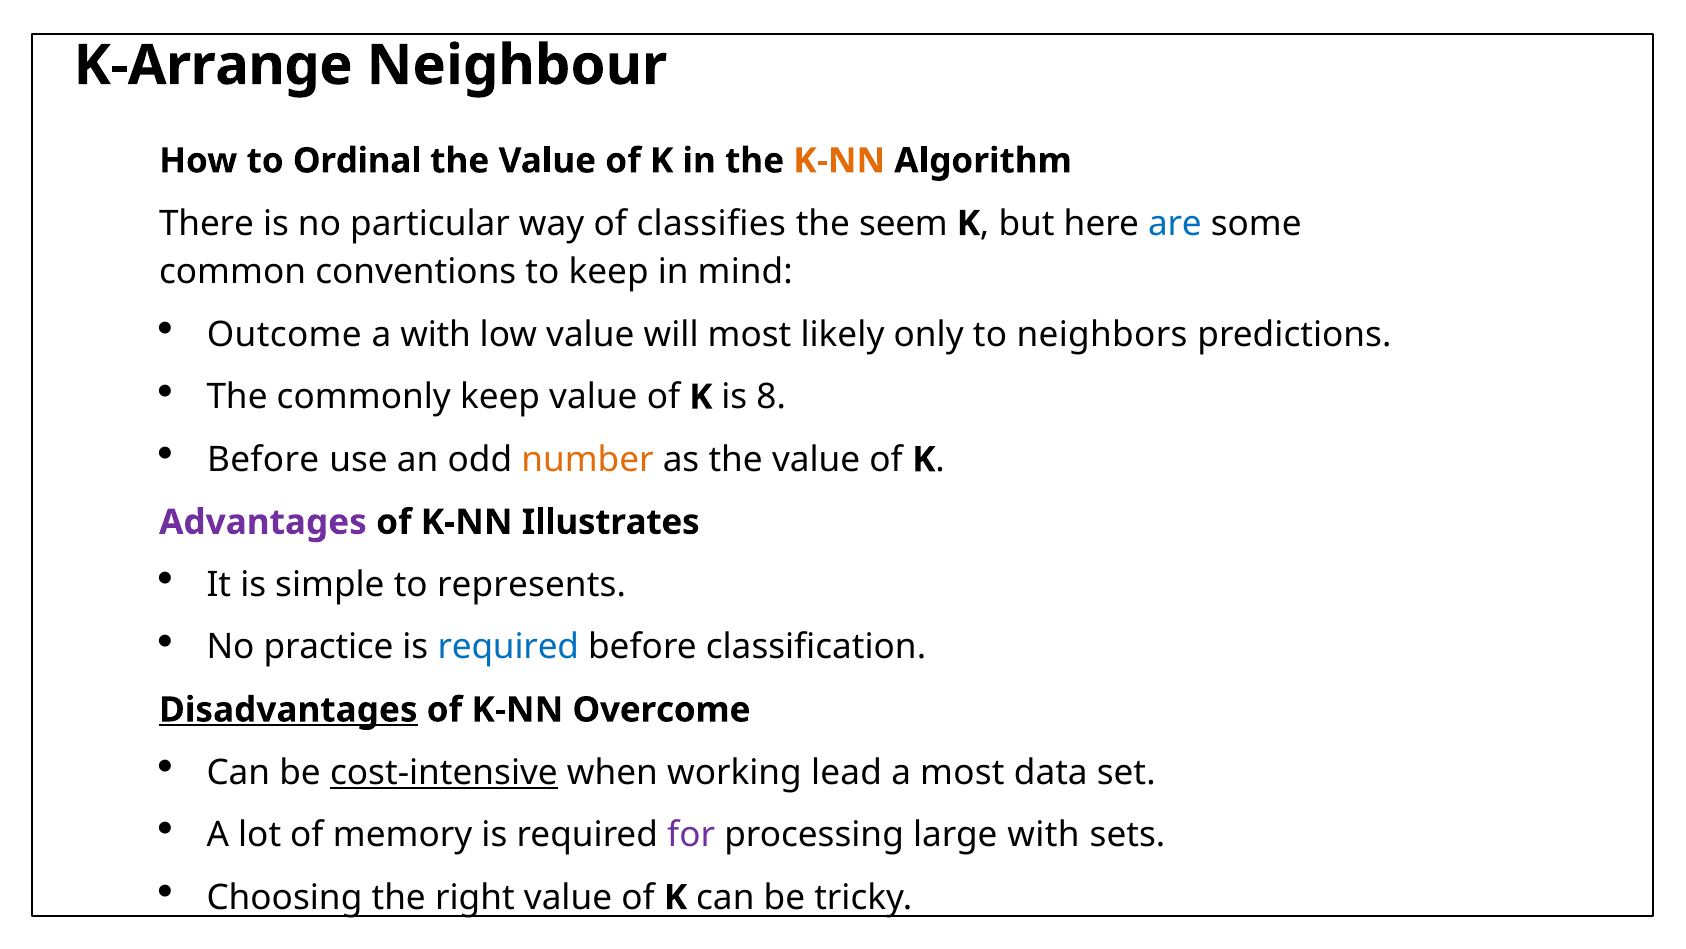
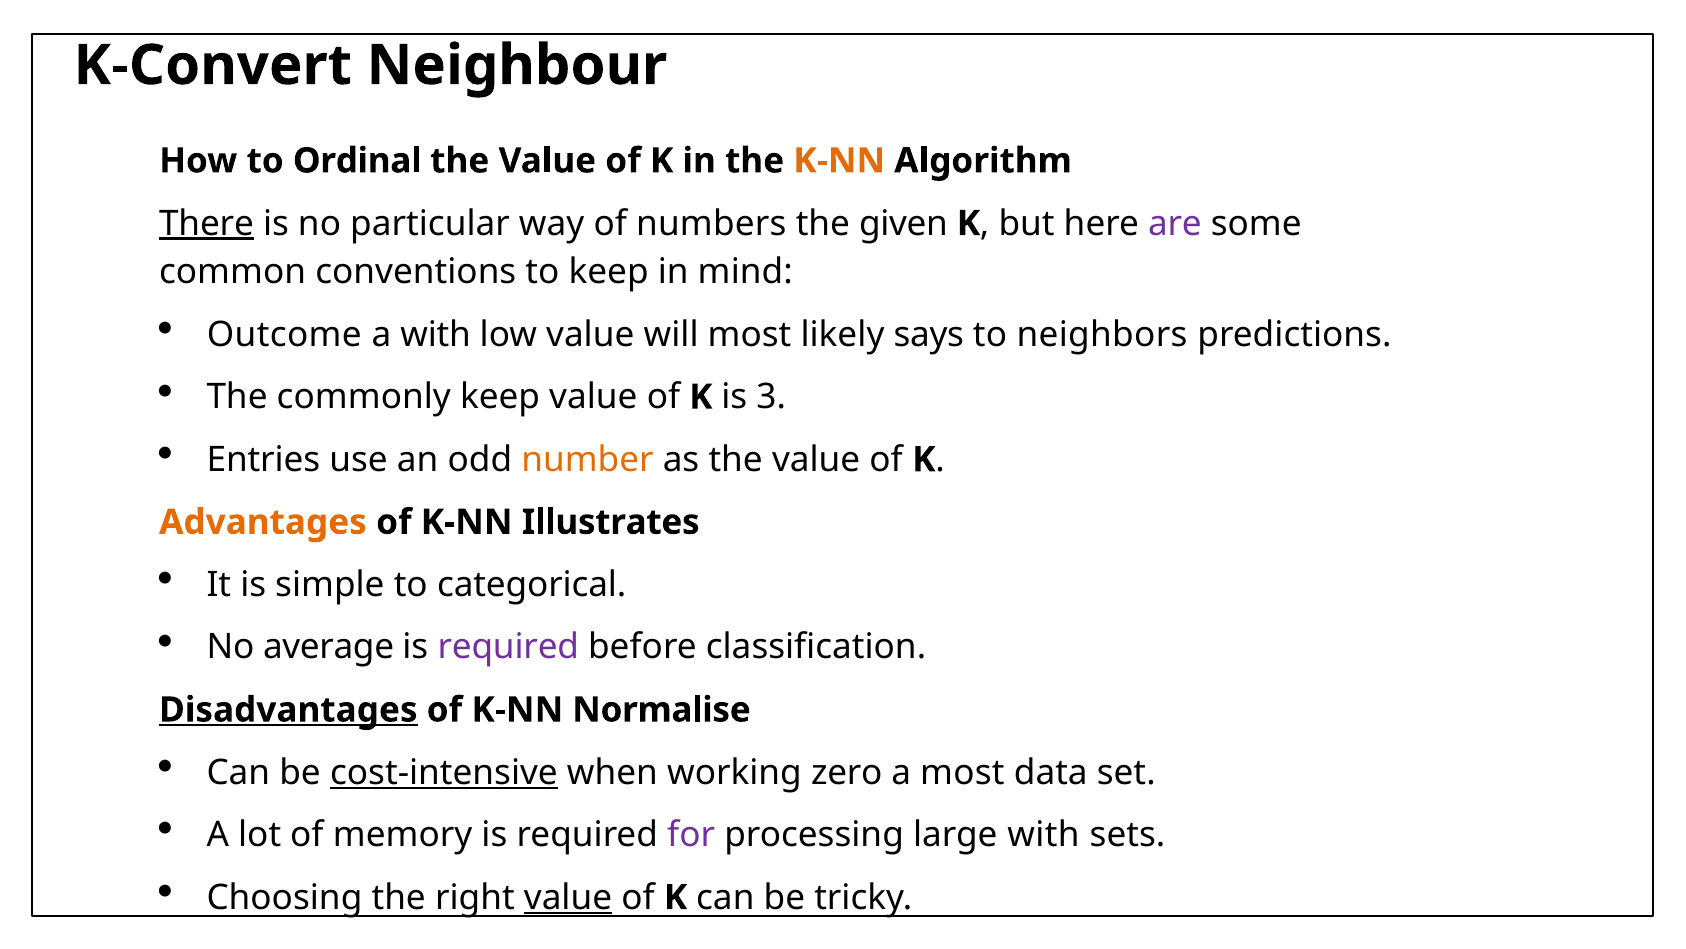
K-Arrange: K-Arrange -> K-Convert (213, 65)
There underline: none -> present (207, 223)
classifies: classifies -> numbers (711, 223)
seem: seem -> given (904, 223)
are colour: blue -> purple (1175, 223)
only: only -> says (929, 334)
8: 8 -> 3 (771, 397)
Before: Before -> Entries (263, 459)
Advantages colour: purple -> orange (263, 522)
represents: represents -> categorical (532, 584)
practice: practice -> average (329, 647)
required colour: blue -> purple (508, 647)
Overcome: Overcome -> Normalise (661, 709)
lead: lead -> zero (847, 772)
value underline: none -> present (568, 897)
